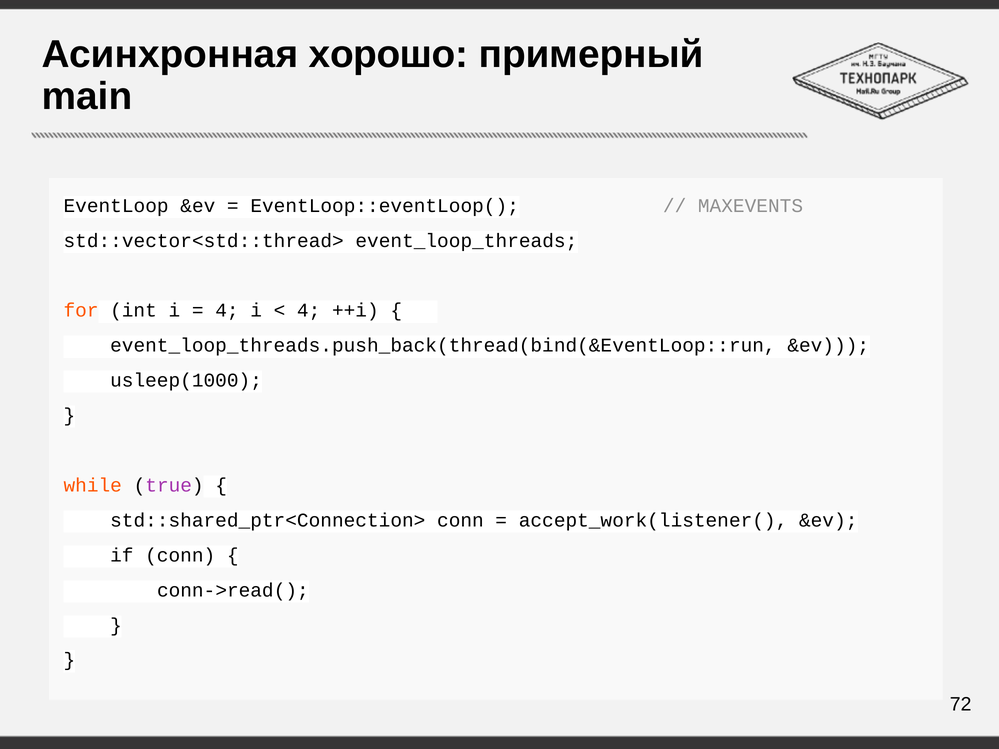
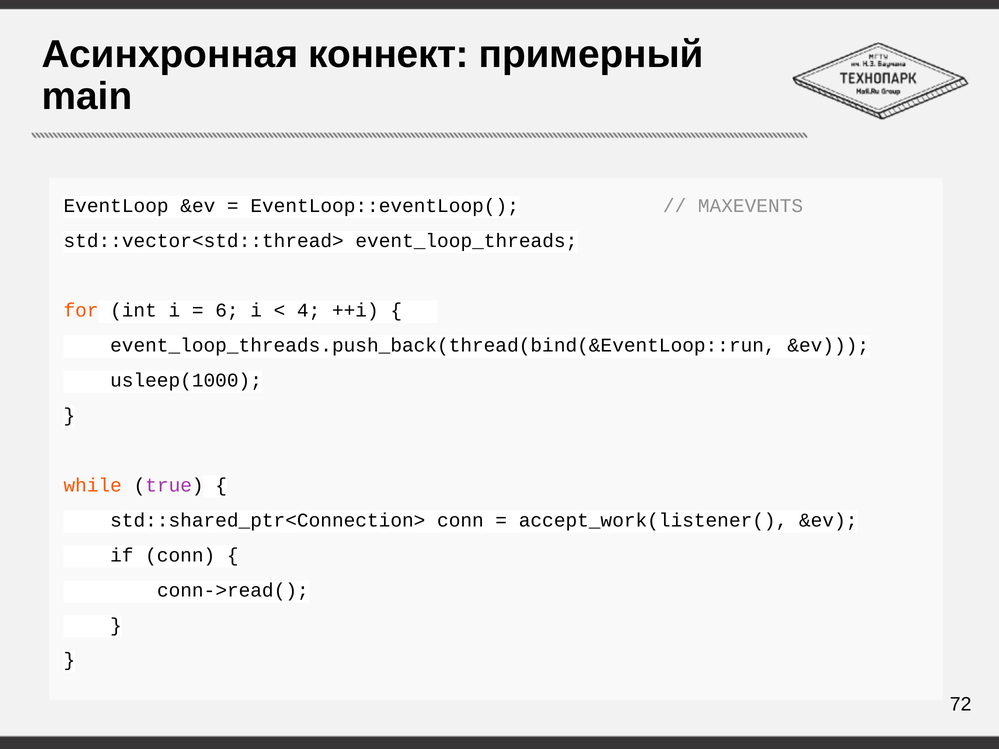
хорошо: хорошо -> коннект (389, 55)
4: 4 -> 6 (227, 311)
